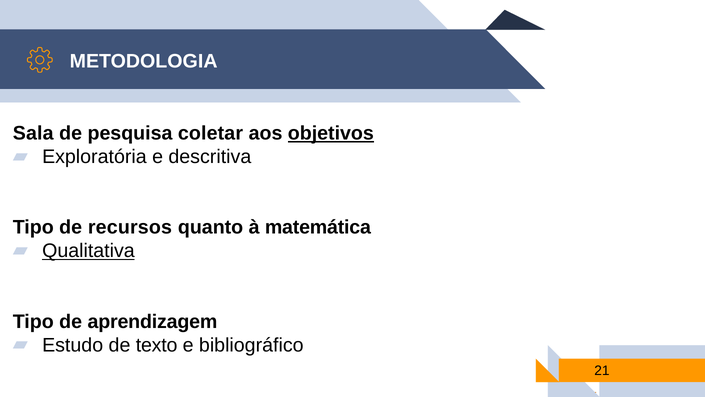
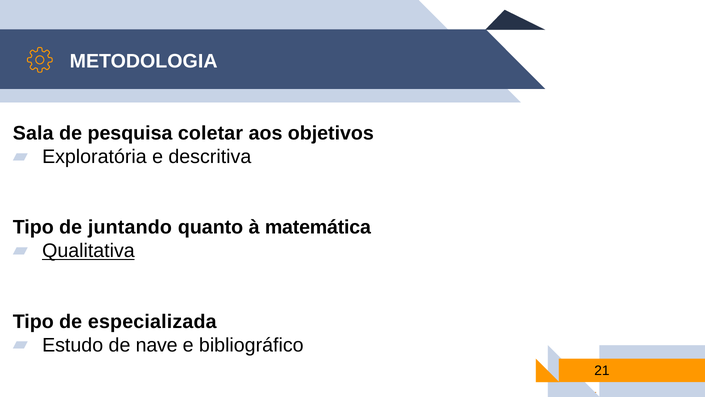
objetivos underline: present -> none (331, 133)
recursos: recursos -> juntando (130, 227)
aprendizagem: aprendizagem -> especializada (152, 321)
texto: texto -> nave (157, 345)
